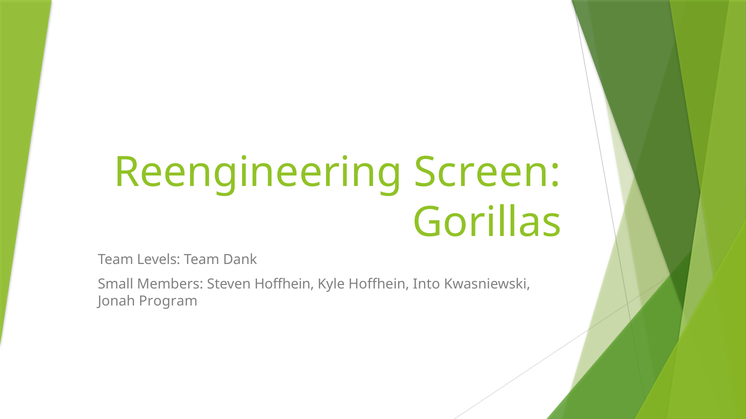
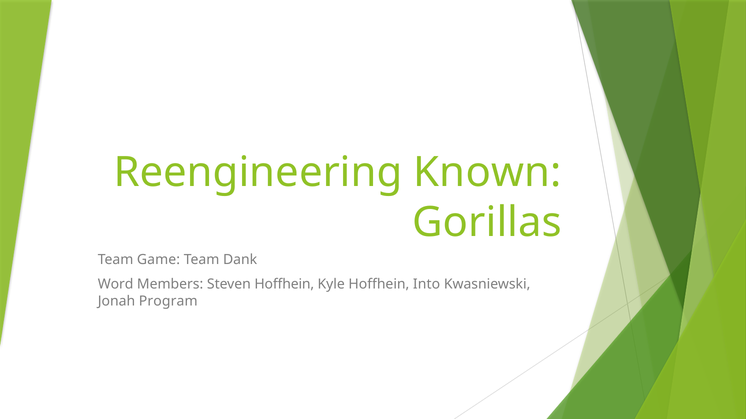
Screen: Screen -> Known (487, 172)
Levels: Levels -> Game (158, 260)
Small: Small -> Word (116, 285)
